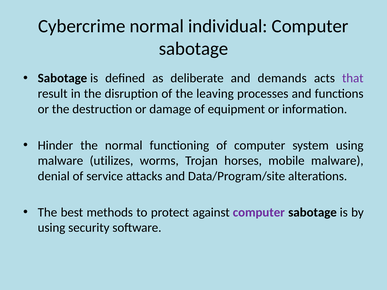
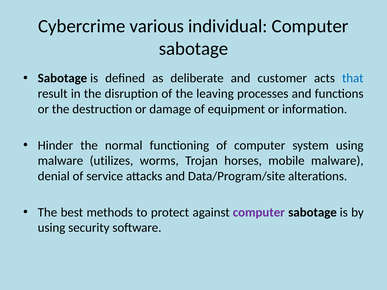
Cybercrime normal: normal -> various (157, 26)
demands: demands -> customer (282, 78)
that colour: purple -> blue (353, 78)
